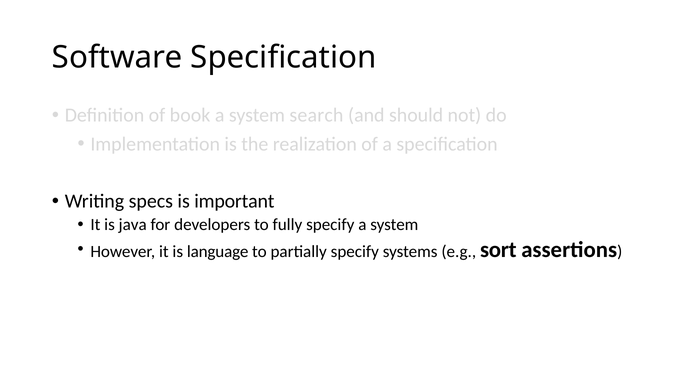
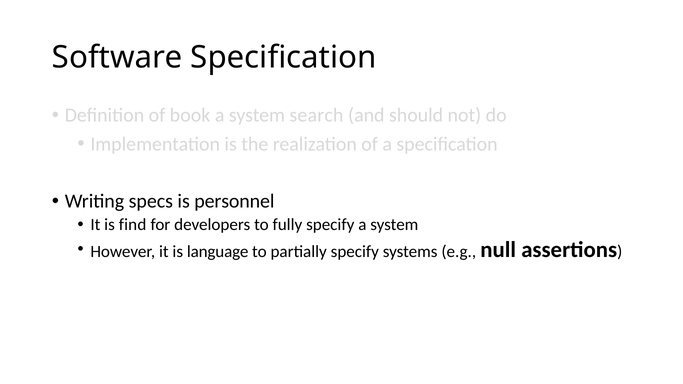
important: important -> personnel (234, 201)
java: java -> find (133, 225)
sort: sort -> null (498, 250)
